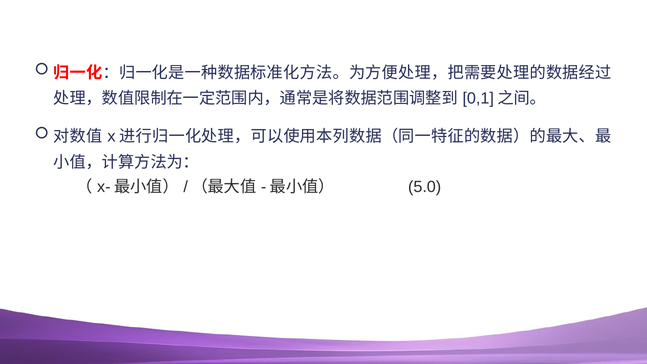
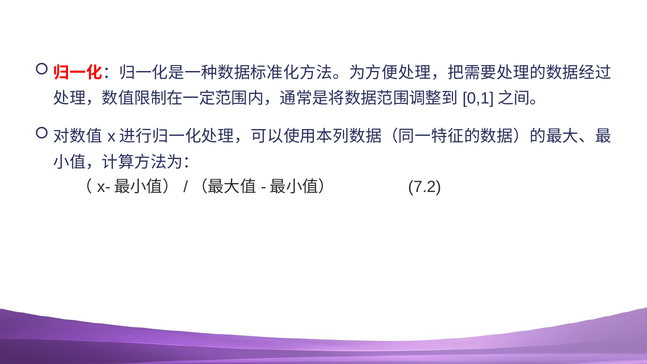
5.0: 5.0 -> 7.2 (425, 187)
